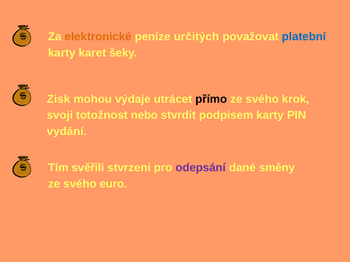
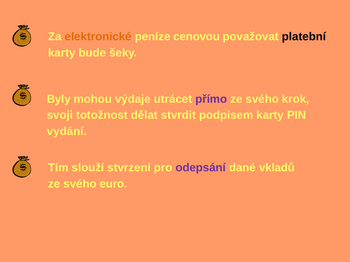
určitých: určitých -> cenovou (197, 37)
platební colour: blue -> black (304, 37)
karet: karet -> bude (92, 53)
Zisk: Zisk -> Byly (59, 99)
přímo colour: black -> purple (211, 99)
nebo: nebo -> dělat (144, 115)
svěřili: svěřili -> slouží (88, 168)
směny: směny -> vkladů (277, 168)
